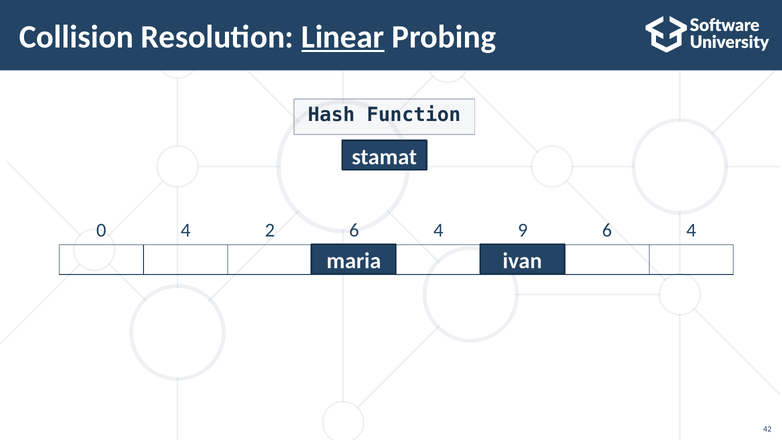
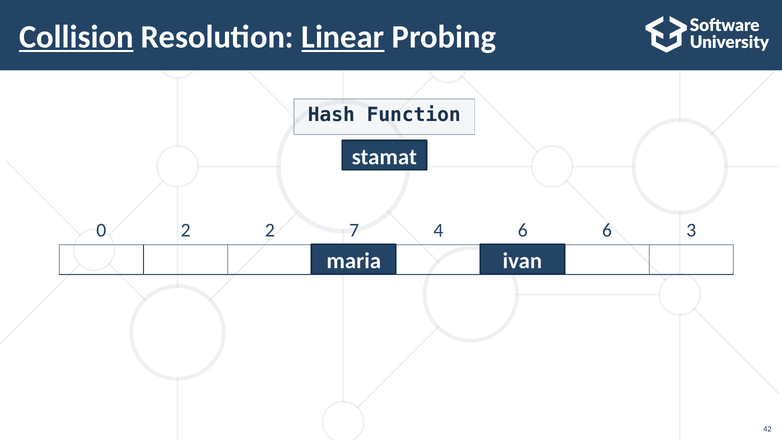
Collision underline: none -> present (76, 37)
0 4: 4 -> 2 (186, 230)
2 6: 6 -> 7 (354, 230)
4 9: 9 -> 6 (523, 230)
4: 4 -> 3 (691, 230)
